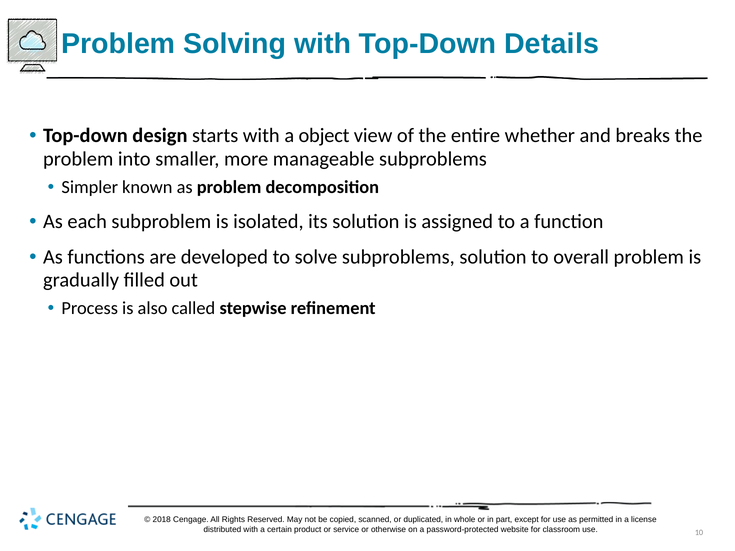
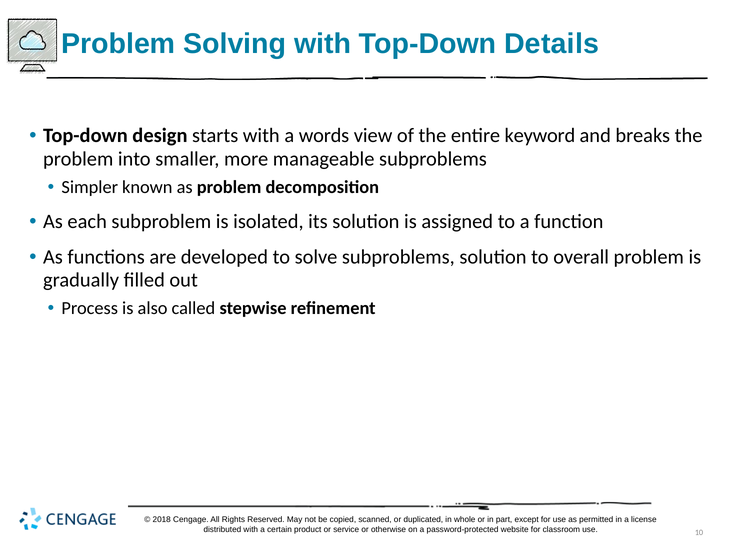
object: object -> words (324, 136)
whether: whether -> keyword (540, 136)
